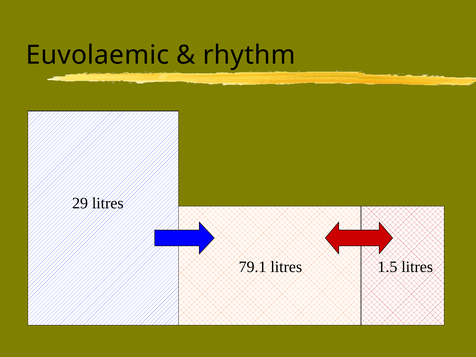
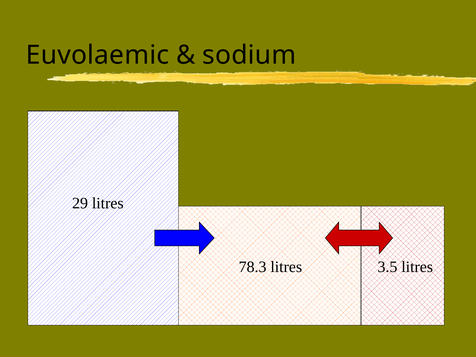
rhythm: rhythm -> sodium (249, 55)
79.1: 79.1 -> 78.3 (253, 267)
1.5: 1.5 -> 3.5 (387, 267)
